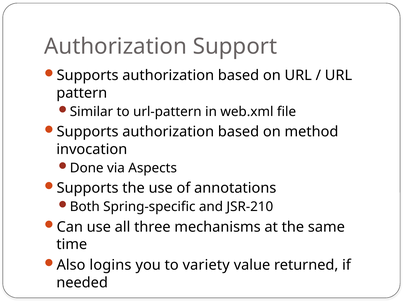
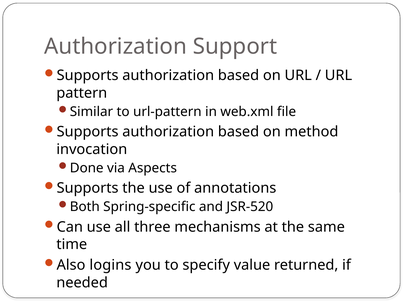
JSR-210: JSR-210 -> JSR-520 (250, 207)
variety: variety -> specify (206, 265)
